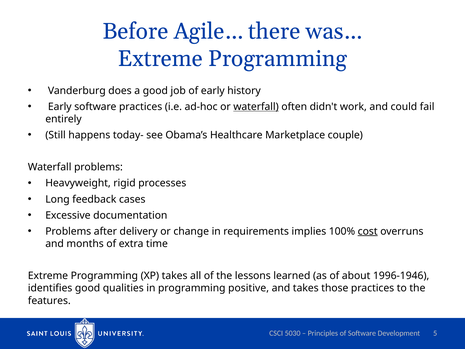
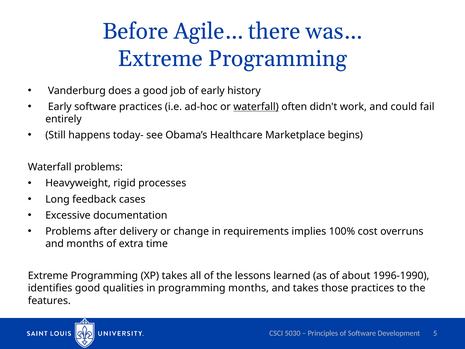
couple: couple -> begins (345, 135)
cost underline: present -> none (368, 231)
1996-1946: 1996-1946 -> 1996-1990 (401, 276)
programming positive: positive -> months (249, 288)
